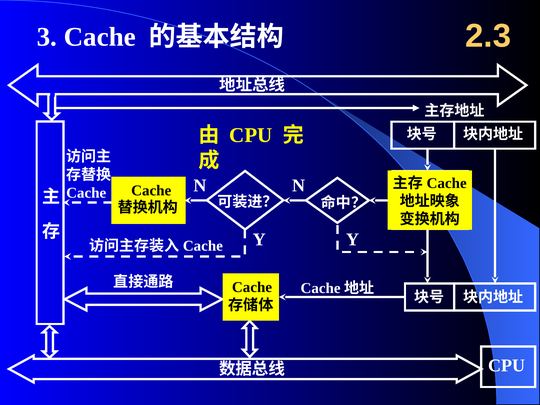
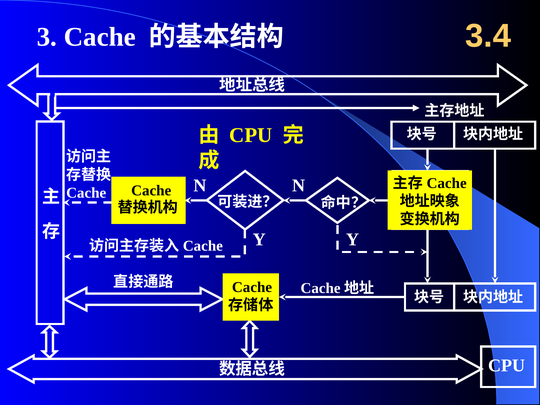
2.3: 2.3 -> 3.4 (488, 36)
